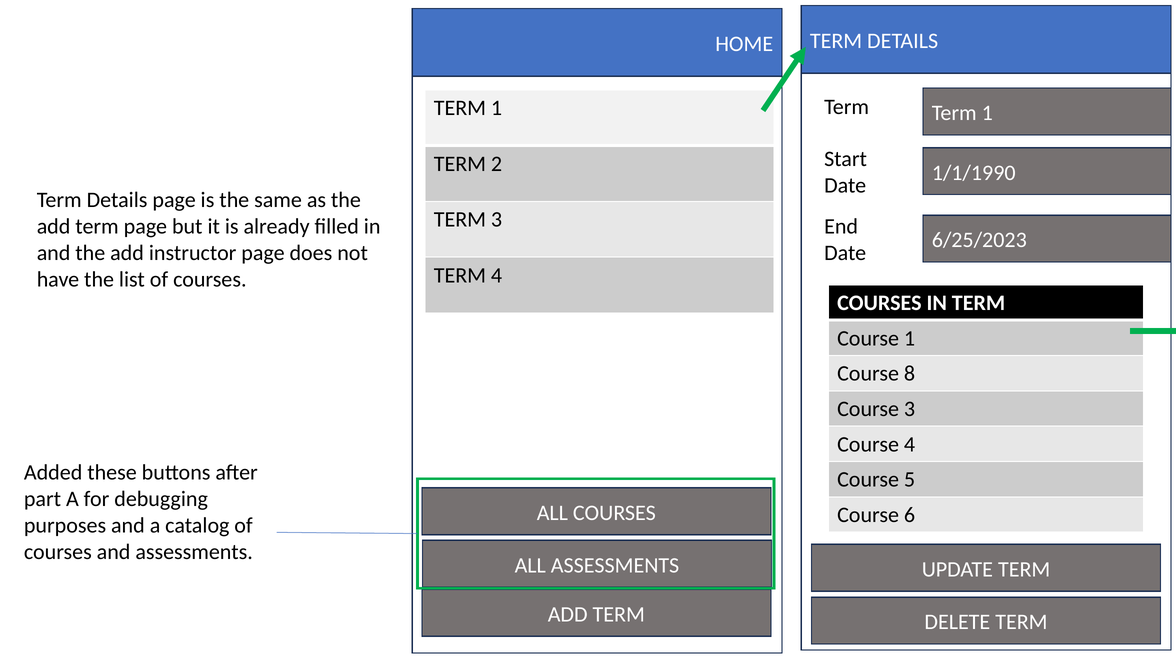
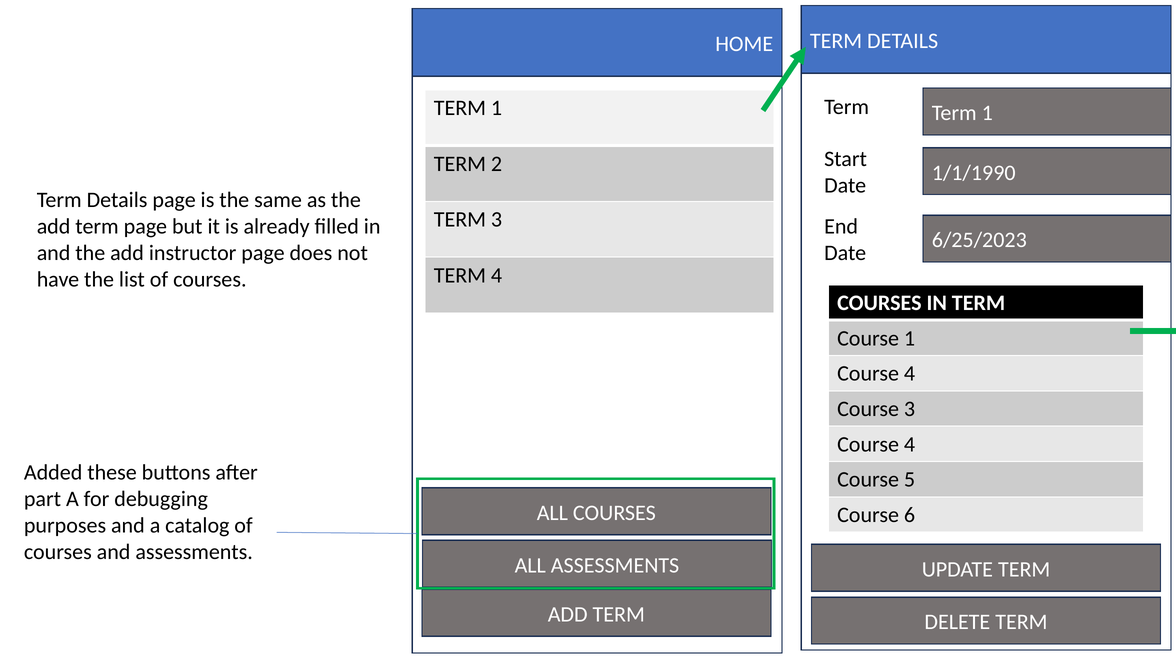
8: 8 -> 4 (910, 373)
